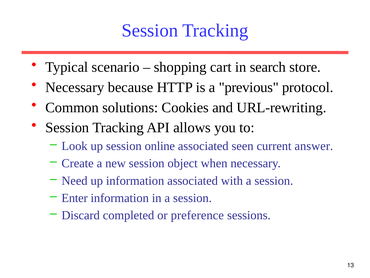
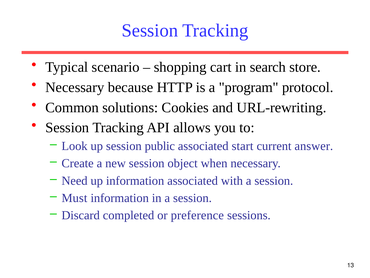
previous: previous -> program (249, 87)
online: online -> public (160, 146)
seen: seen -> start (243, 146)
Enter: Enter -> Must (74, 198)
